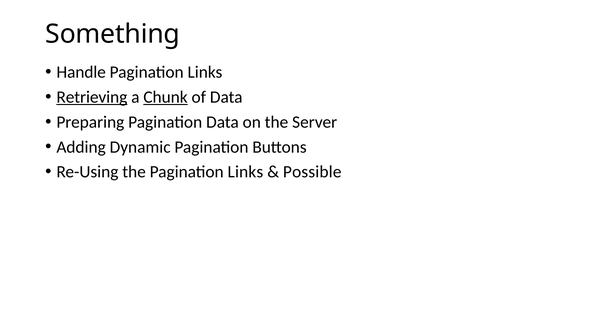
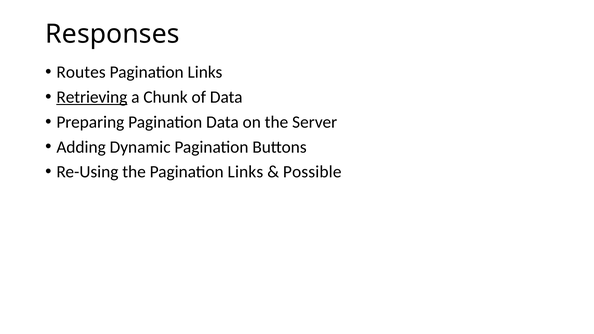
Something: Something -> Responses (112, 34)
Handle: Handle -> Routes (81, 72)
Chunk underline: present -> none (166, 97)
